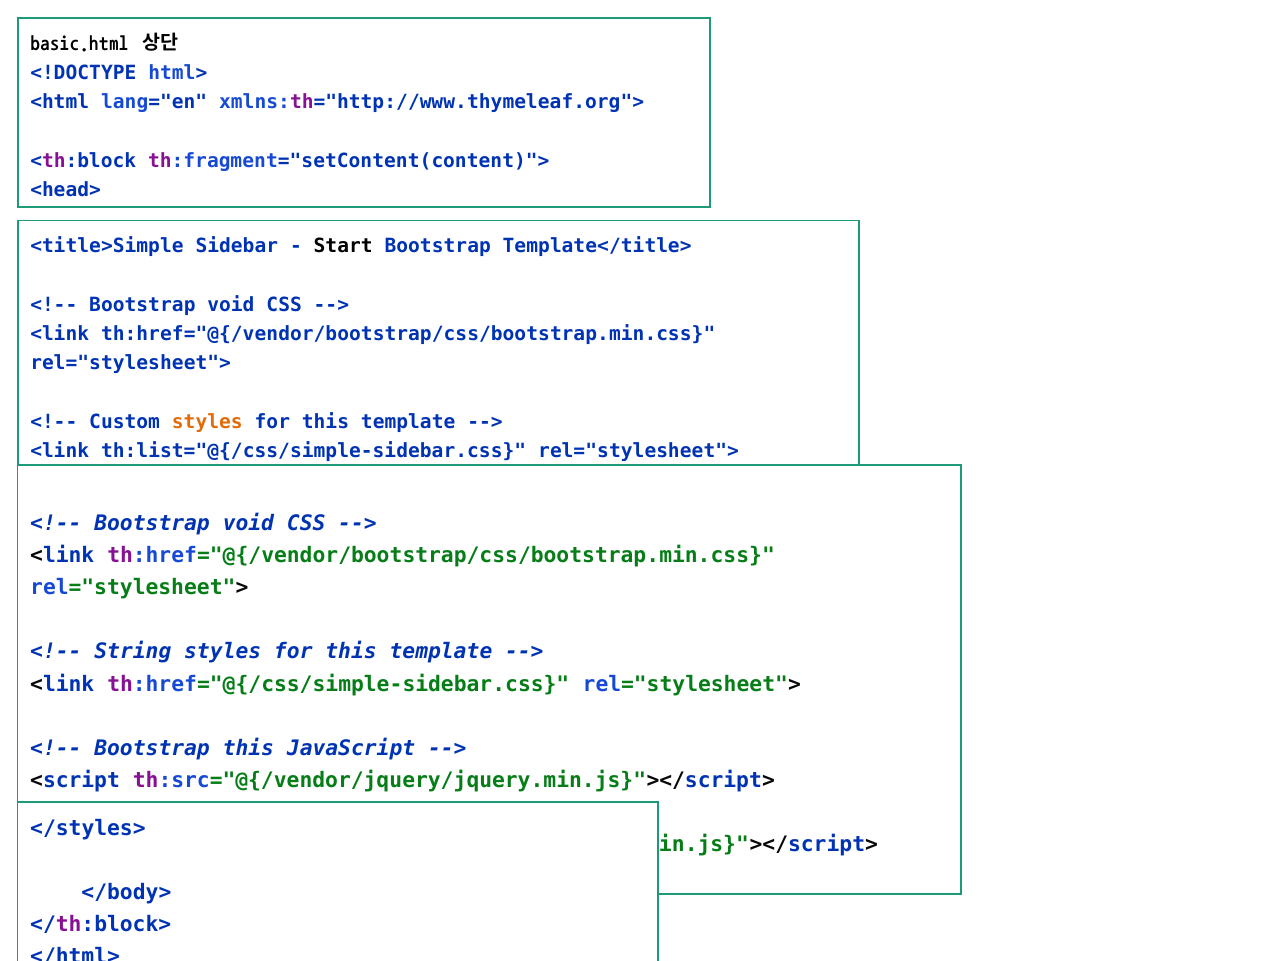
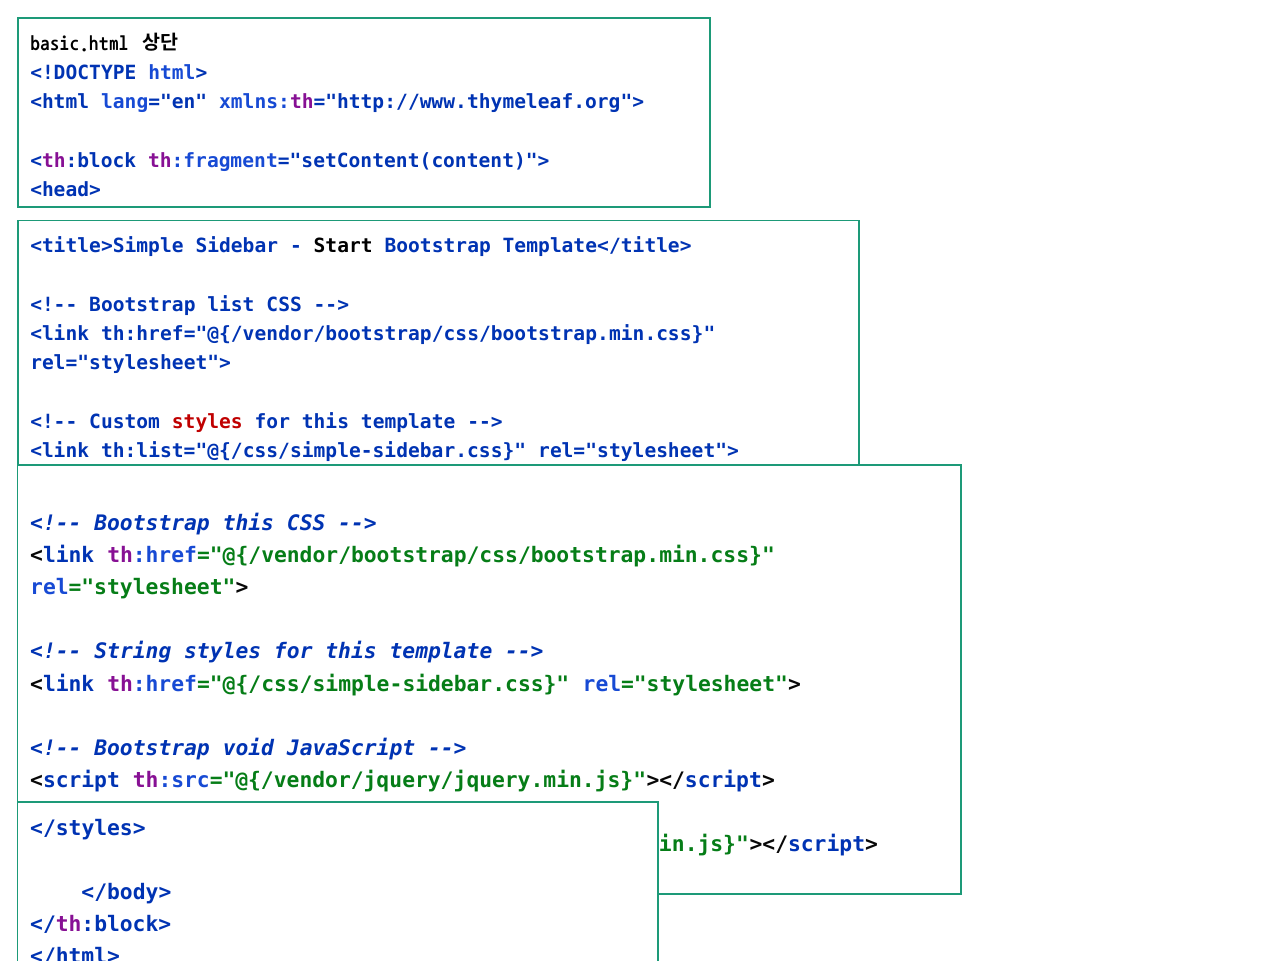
void: void -> list (231, 305)
styles colour: orange -> red (207, 422)
void: void -> this (248, 524)
Bootstrap this: this -> void (248, 748)
